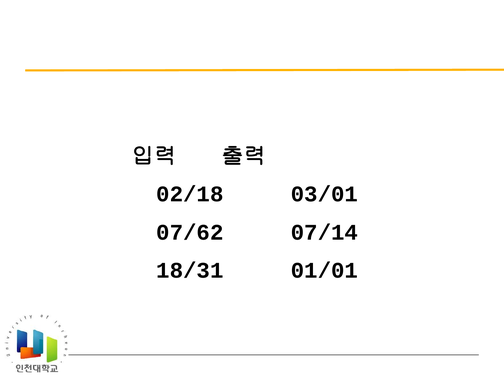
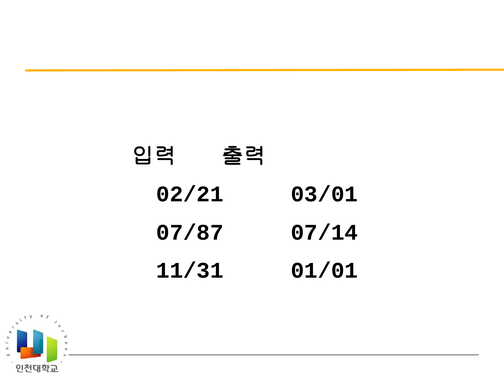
02/18: 02/18 -> 02/21 (190, 194)
07/62: 07/62 -> 07/87 (190, 232)
18/31: 18/31 -> 11/31 (190, 270)
